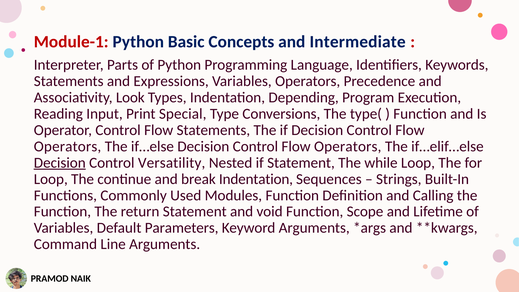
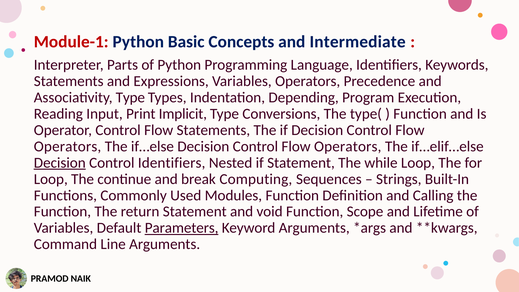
Associativity Look: Look -> Type (130, 97)
Special: Special -> Implicit (183, 114)
Control Versatility: Versatility -> Identifiers (172, 163)
break Indentation: Indentation -> Computing (256, 179)
Parameters underline: none -> present (182, 228)
